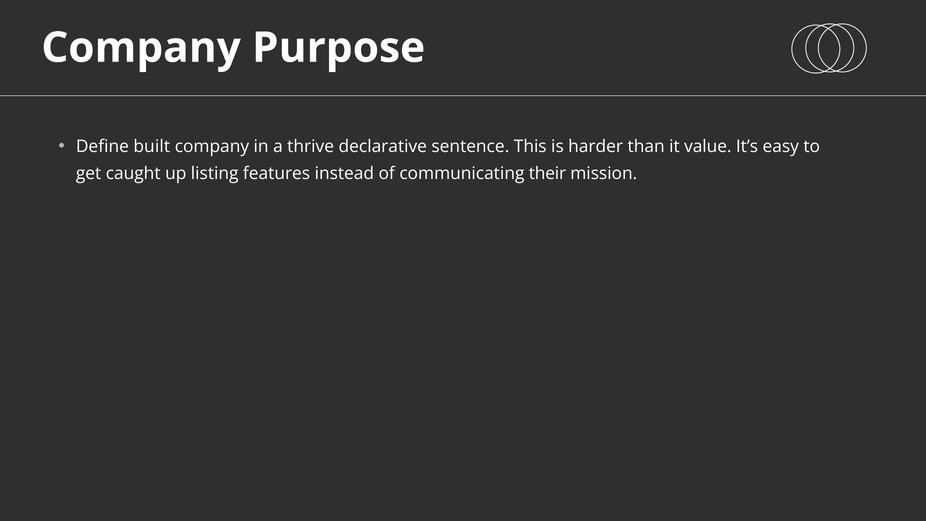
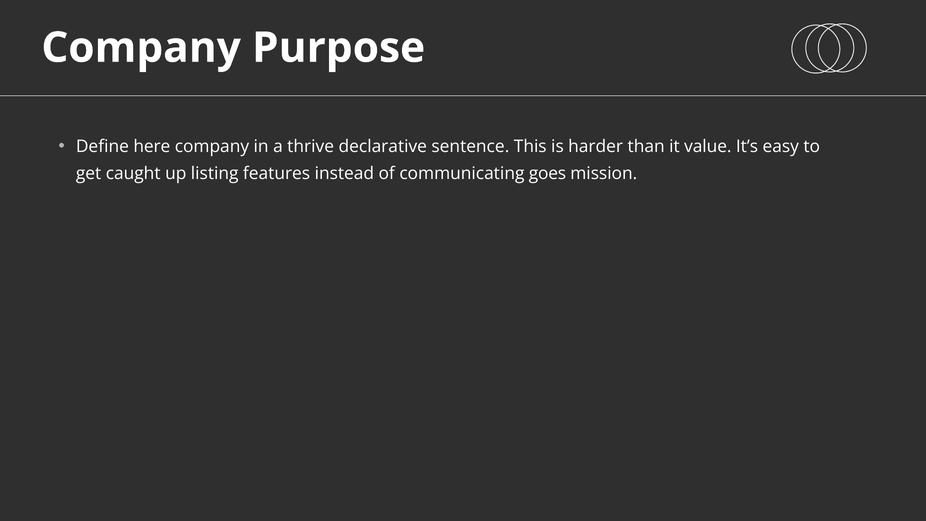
built: built -> here (152, 146)
their: their -> goes (547, 173)
